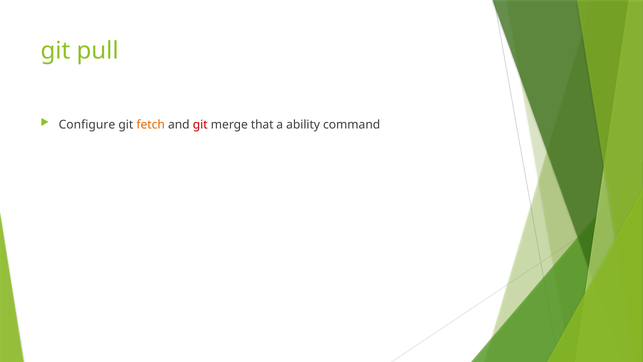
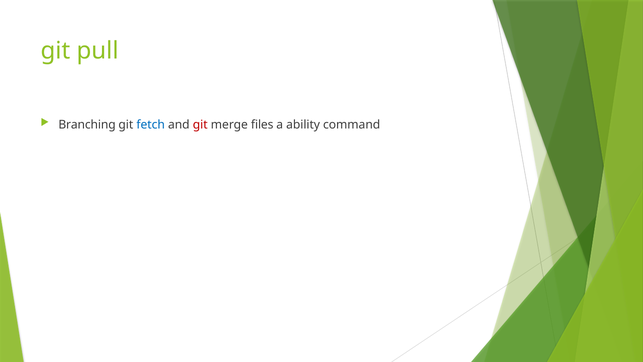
Configure: Configure -> Branching (87, 124)
fetch colour: orange -> blue (151, 124)
that: that -> files (262, 124)
